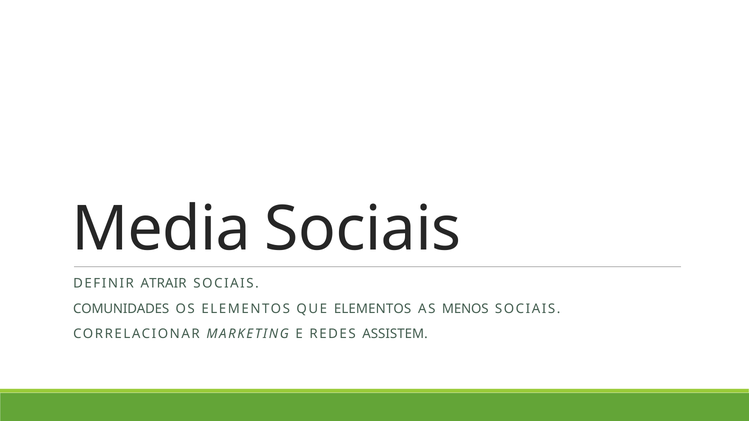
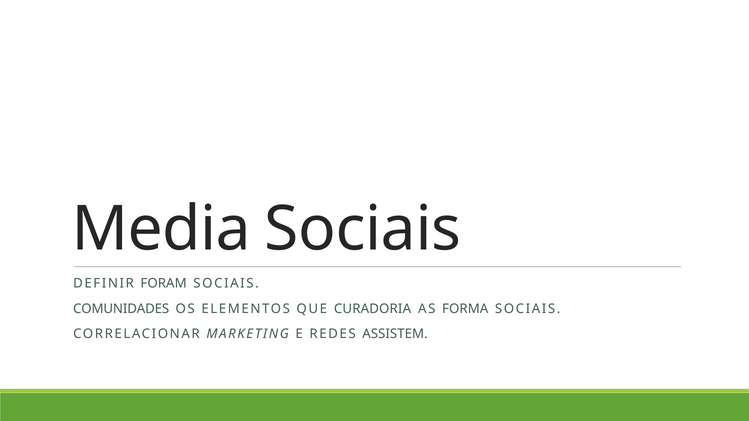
ATRAIR: ATRAIR -> FORAM (164, 284)
QUE ELEMENTOS: ELEMENTOS -> CURADORIA (373, 309)
MENOS: MENOS -> FORMA (465, 309)
